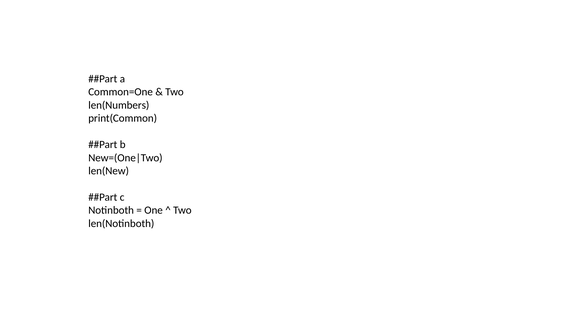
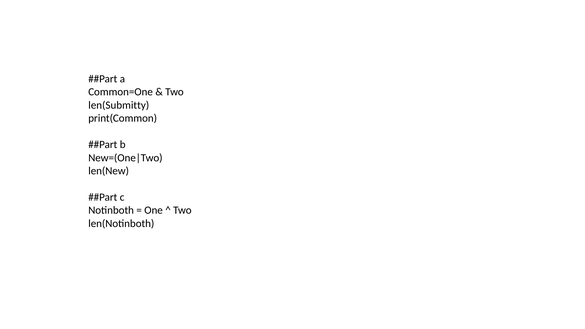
len(Numbers: len(Numbers -> len(Submitty (119, 105)
